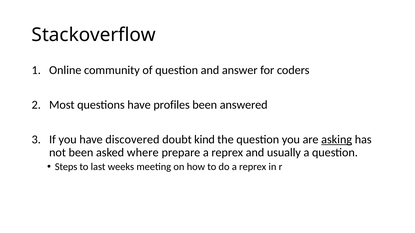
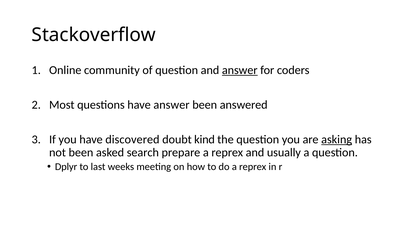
answer underline: none -> present (240, 70)
have profiles: profiles -> answer (171, 105)
where: where -> search (143, 153)
Steps: Steps -> Dplyr (66, 167)
